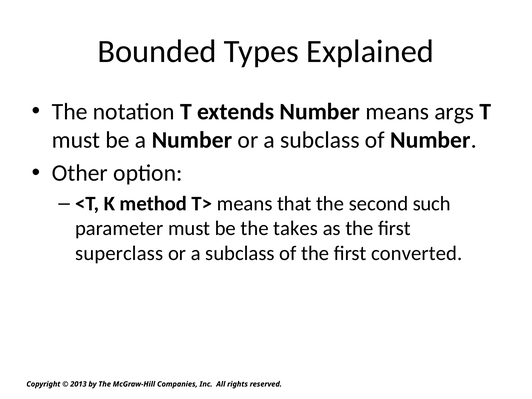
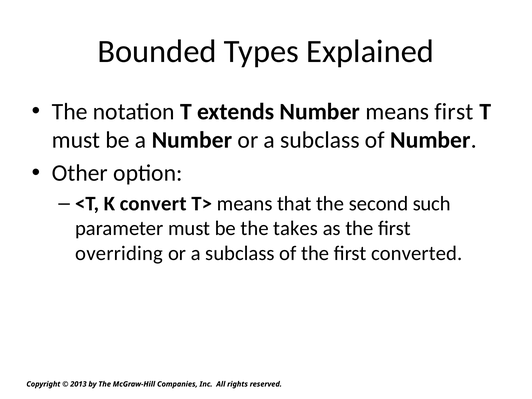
means args: args -> first (454, 112)
method: method -> convert (153, 204)
superclass: superclass -> overriding (119, 253)
